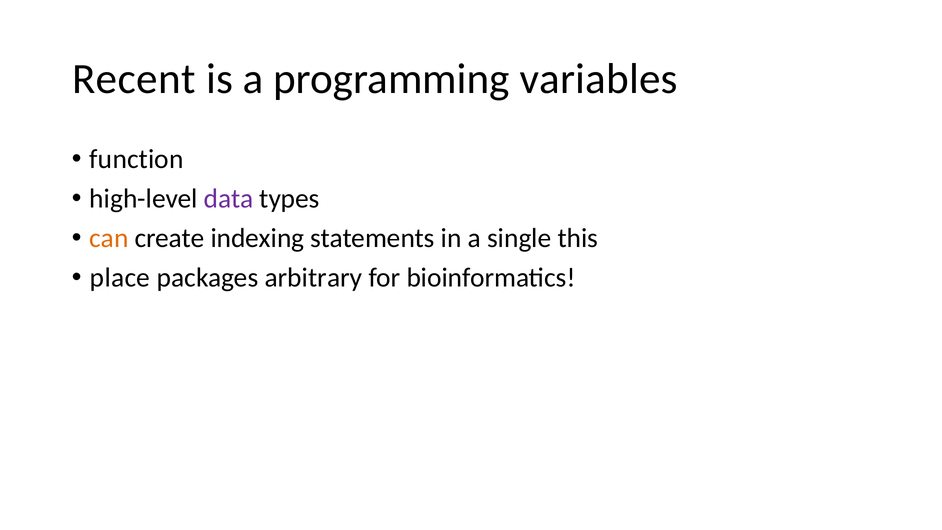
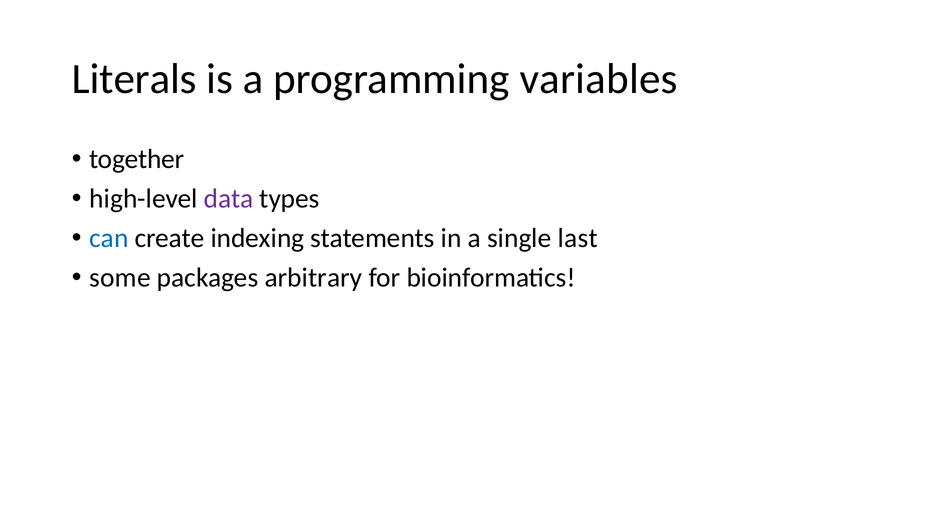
Recent: Recent -> Literals (134, 79)
function: function -> together (137, 159)
can colour: orange -> blue (109, 238)
this: this -> last (578, 238)
place: place -> some (120, 278)
